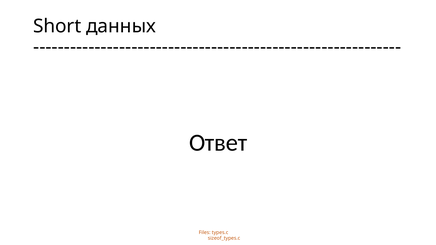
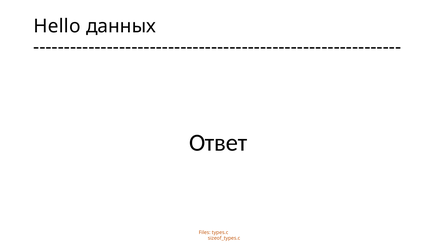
Short: Short -> Hello (57, 26)
